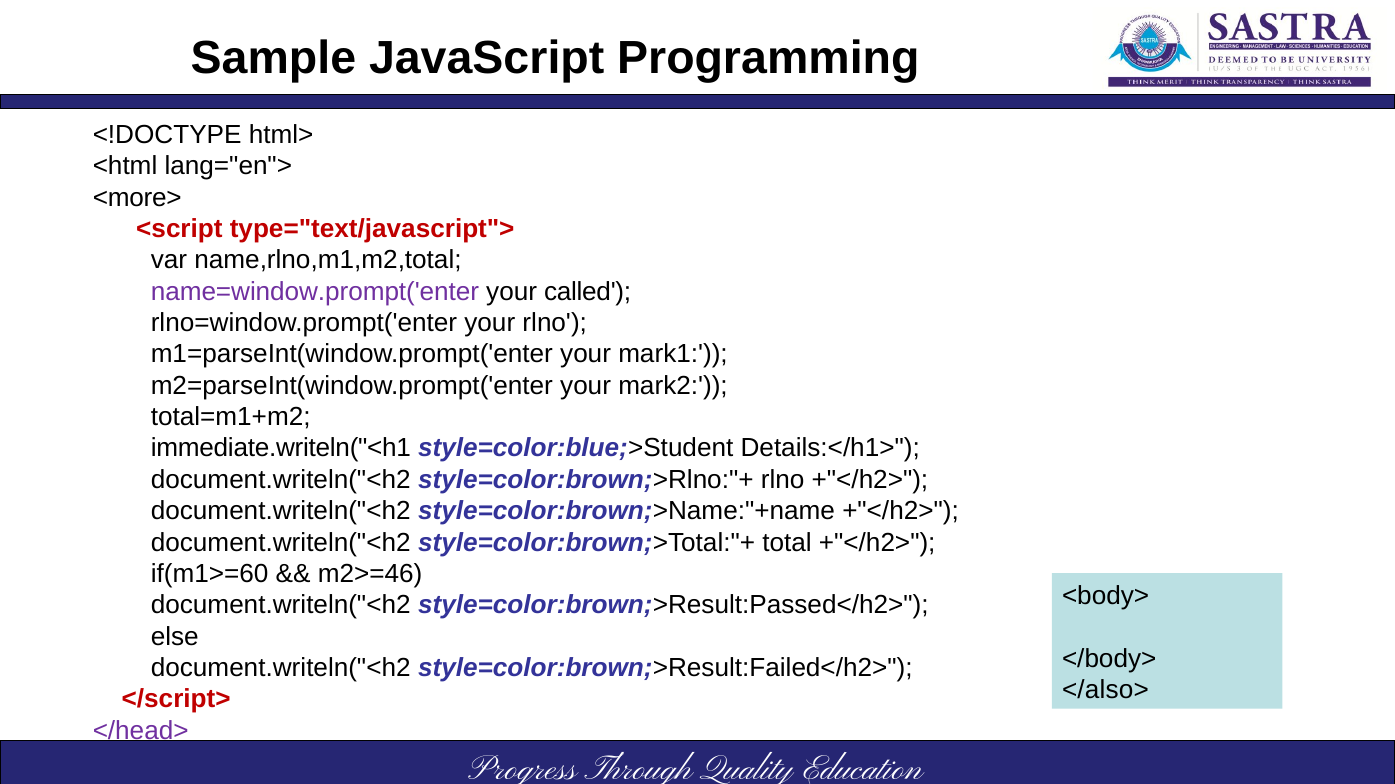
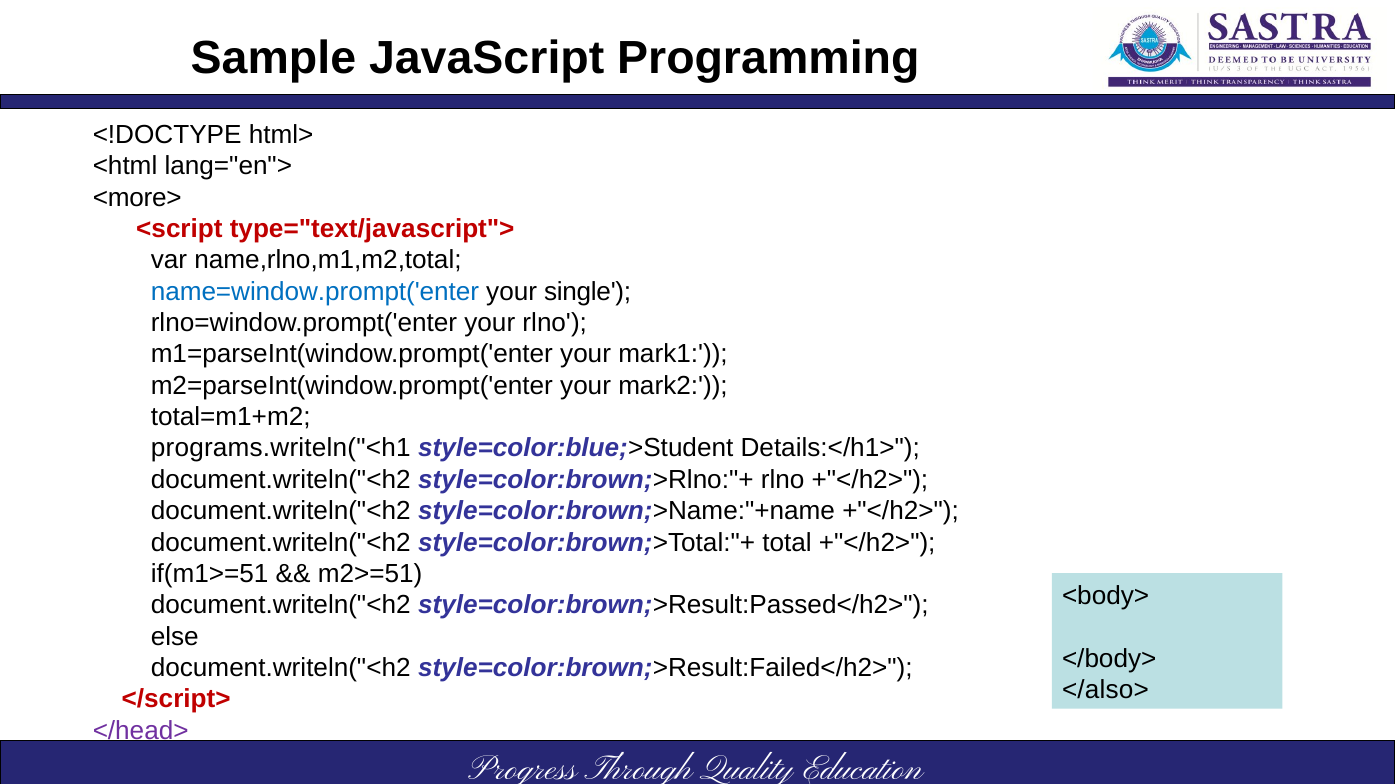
name=window.prompt('enter colour: purple -> blue (315, 292)
called: called -> single (588, 292)
immediate.writeln("<h1: immediate.writeln("<h1 -> programs.writeln("<h1 (281, 449)
if(m1>=60: if(m1>=60 -> if(m1>=51 (210, 574)
m2>=46: m2>=46 -> m2>=51 (370, 574)
